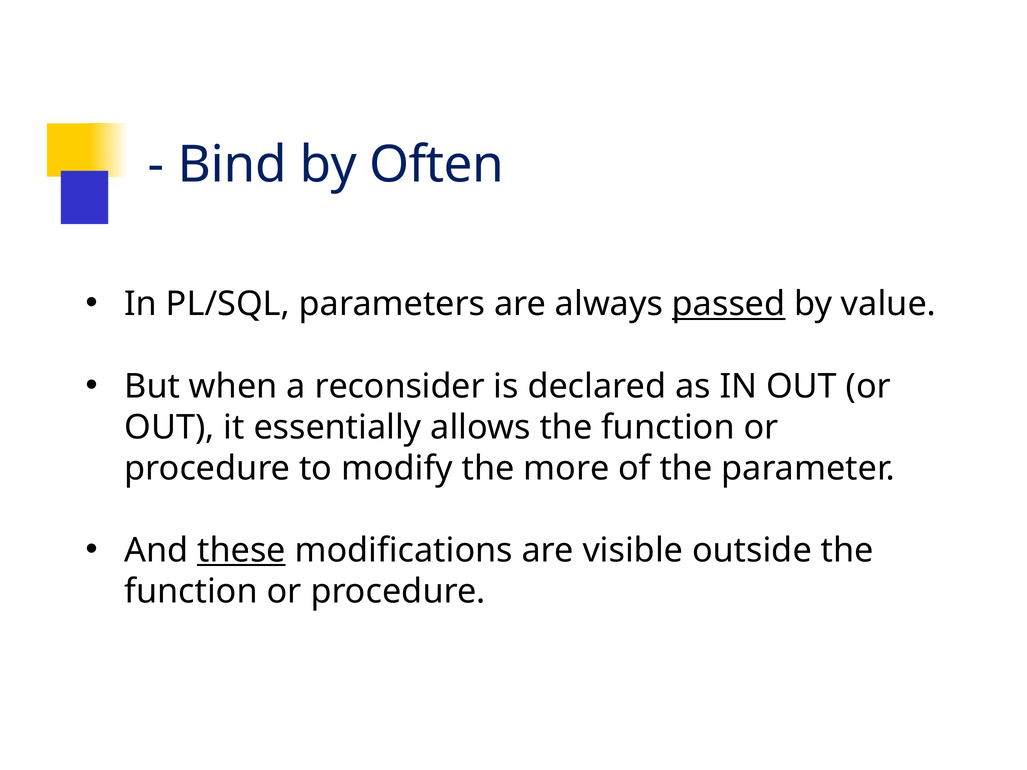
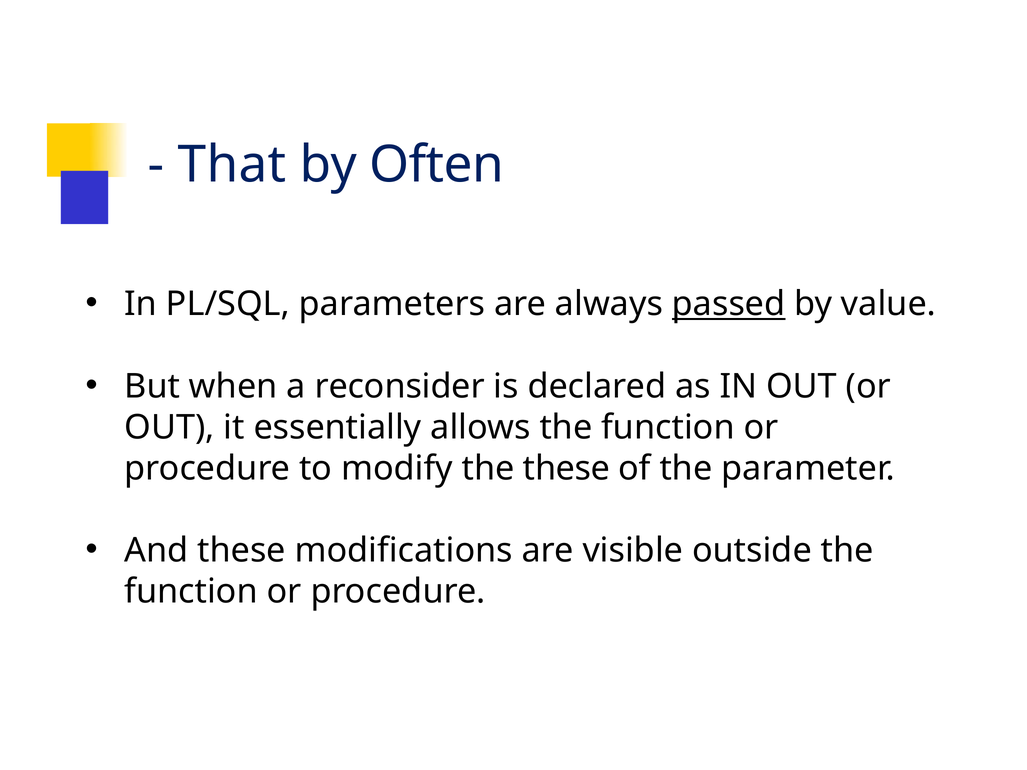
Bind: Bind -> That (232, 165)
the more: more -> these (567, 469)
these underline: present -> none (241, 551)
